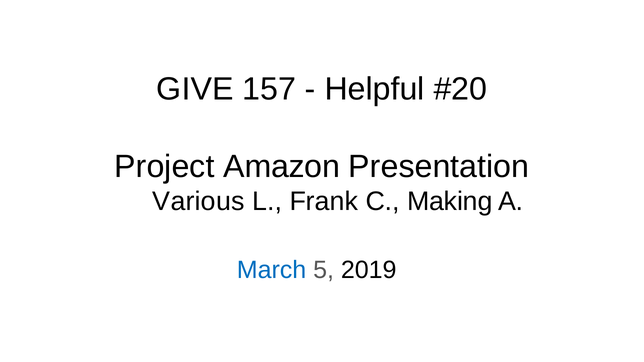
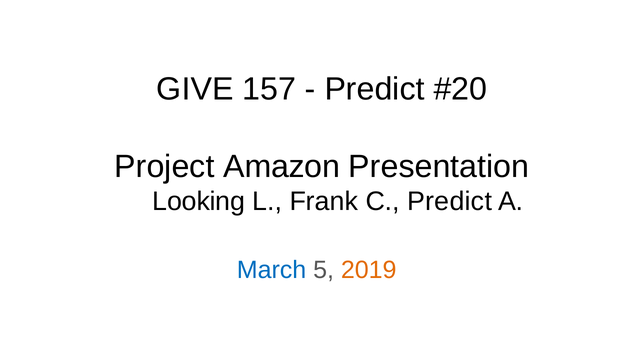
Helpful: Helpful -> Predict (375, 89)
Various: Various -> Looking (199, 202)
C Making: Making -> Predict (450, 202)
2019 colour: black -> orange (369, 270)
